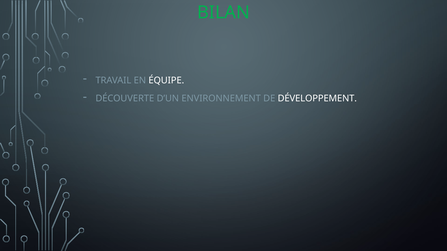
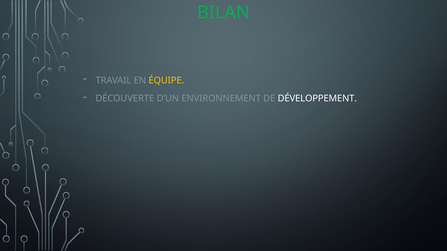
ÉQUIPE colour: white -> yellow (166, 81)
